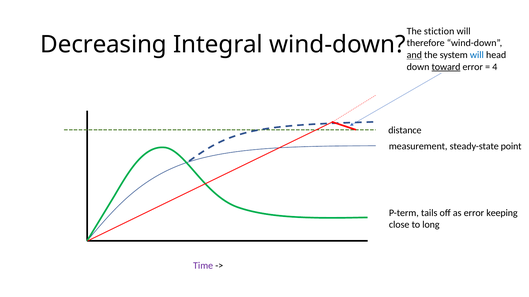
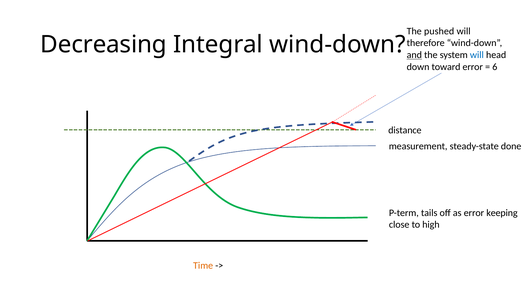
stiction: stiction -> pushed (439, 31)
toward underline: present -> none (446, 67)
4: 4 -> 6 (495, 67)
point: point -> done (511, 147)
long: long -> high (431, 225)
Time colour: purple -> orange (203, 266)
